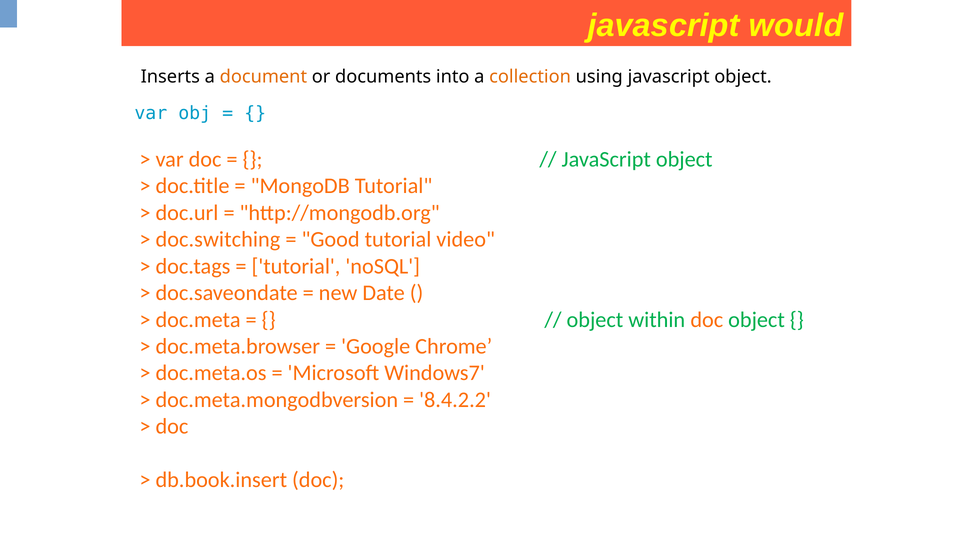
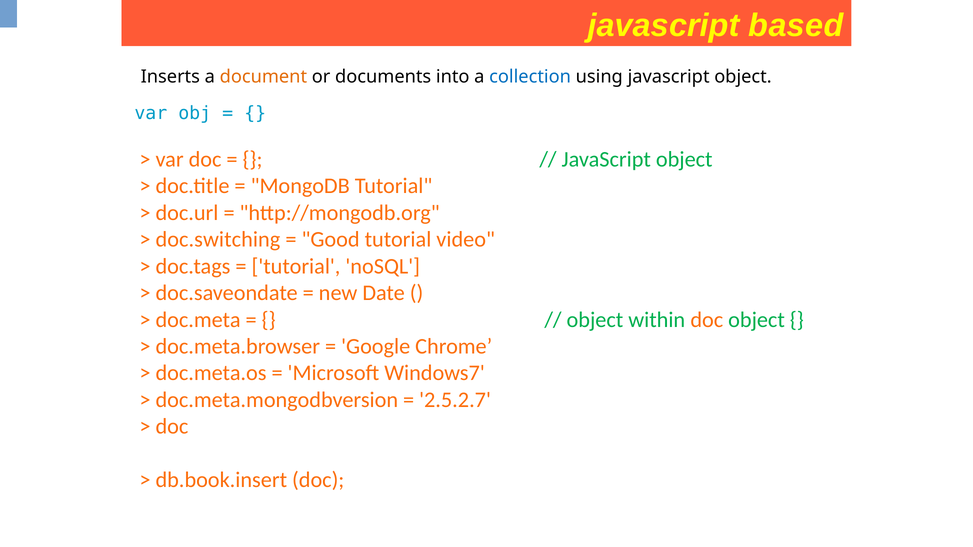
would: would -> based (796, 25)
collection colour: orange -> blue (530, 77)
8.4.2.2: 8.4.2.2 -> 2.5.2.7 (455, 400)
